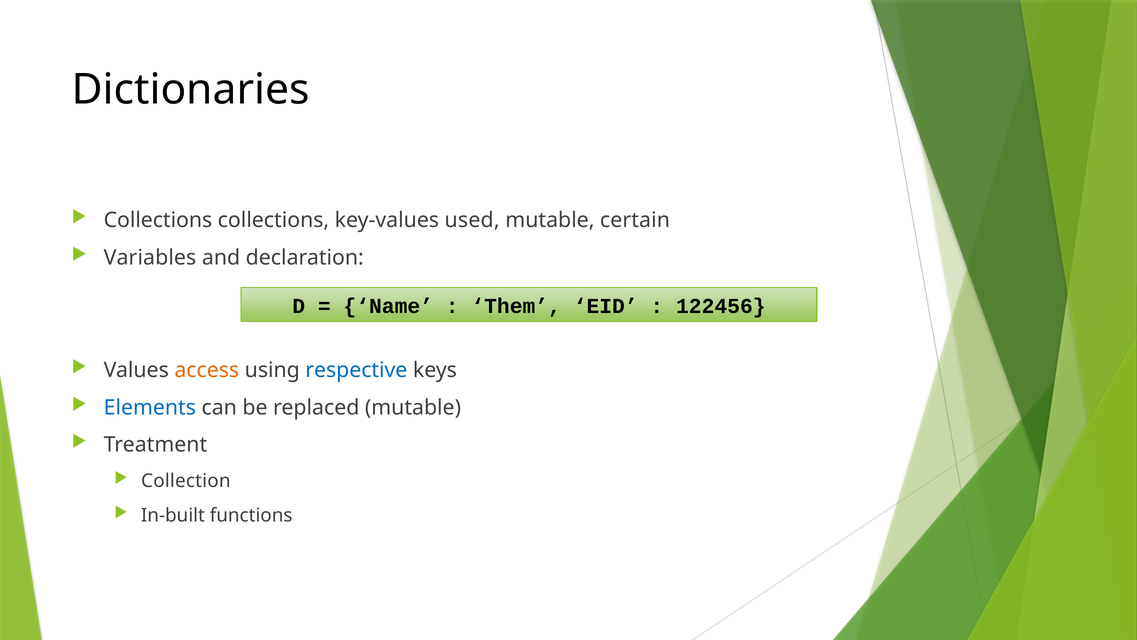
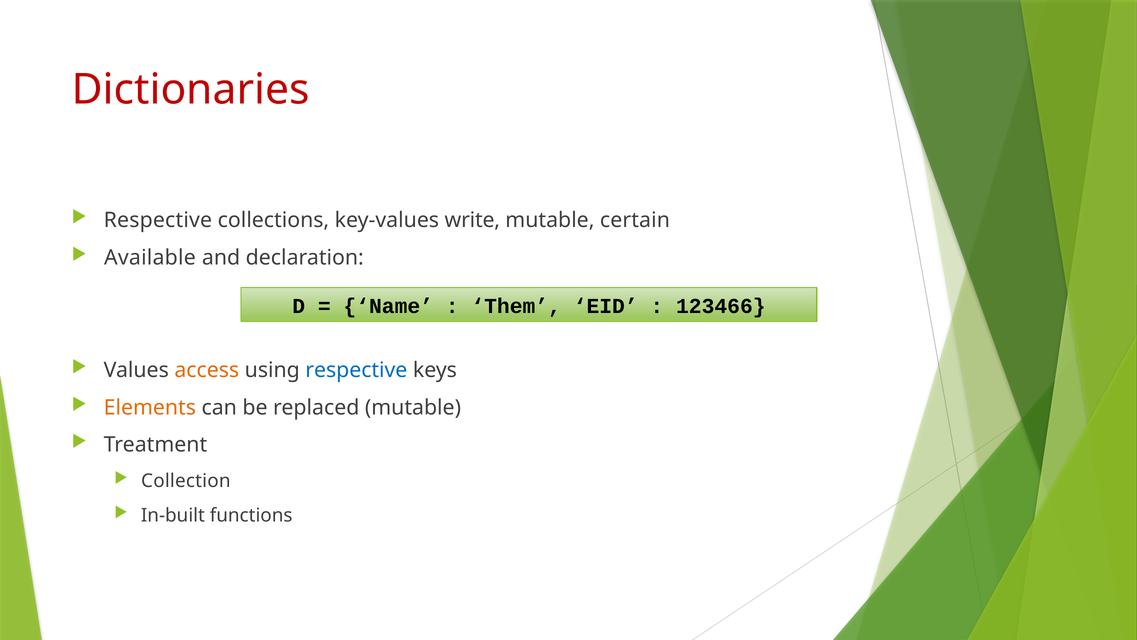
Dictionaries colour: black -> red (191, 90)
Collections: Collections -> Respective (158, 220)
used: used -> write (472, 220)
Variables: Variables -> Available (150, 257)
122456: 122456 -> 123466 (721, 306)
Elements colour: blue -> orange (150, 407)
